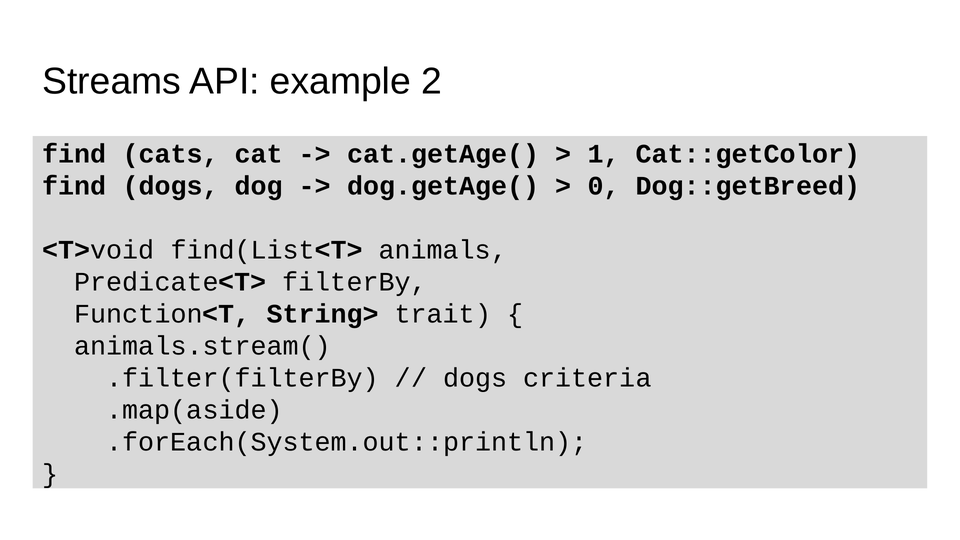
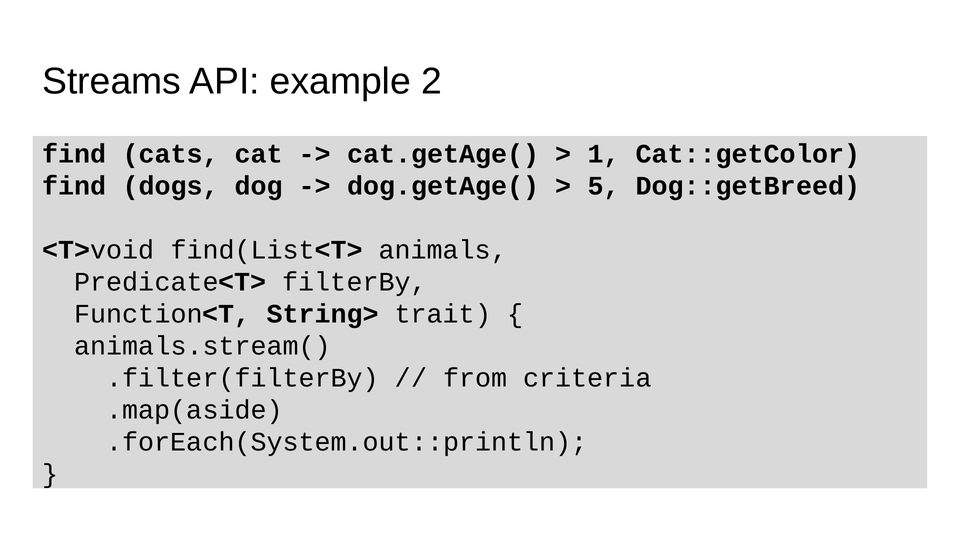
0: 0 -> 5 (604, 186)
dogs: dogs -> from (475, 378)
